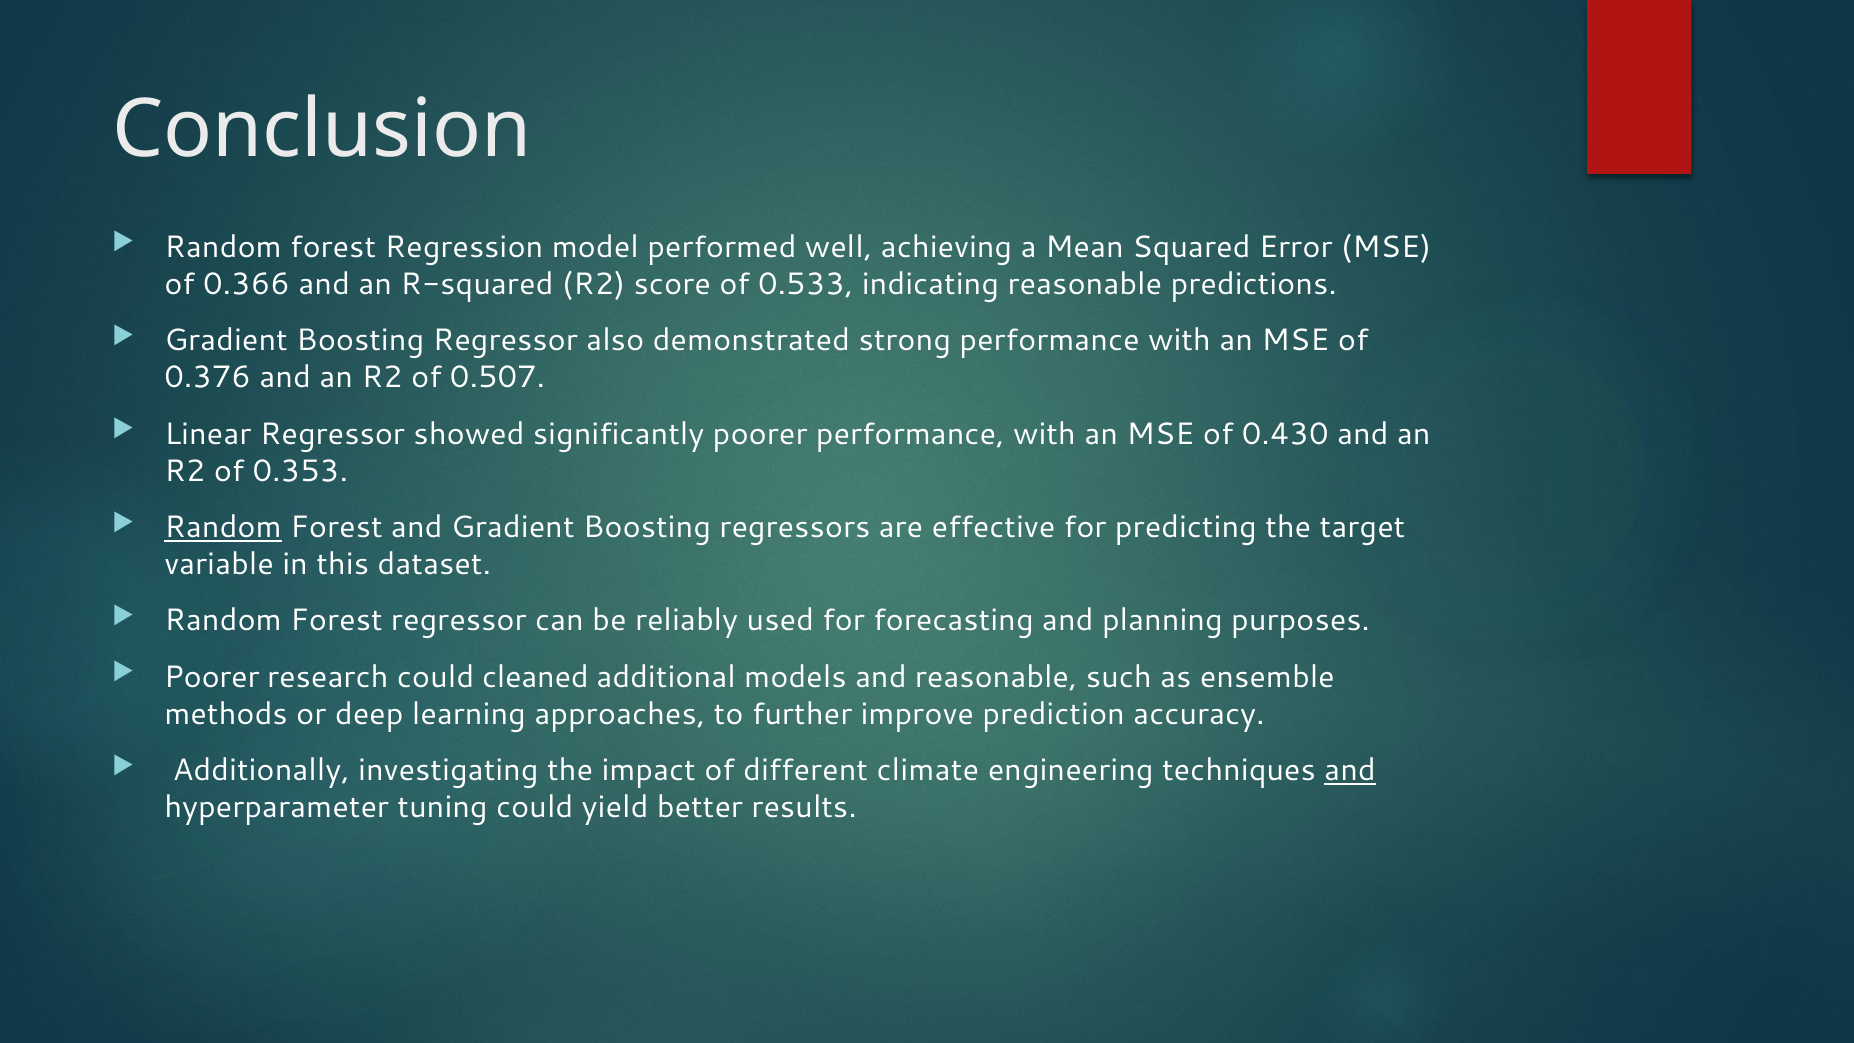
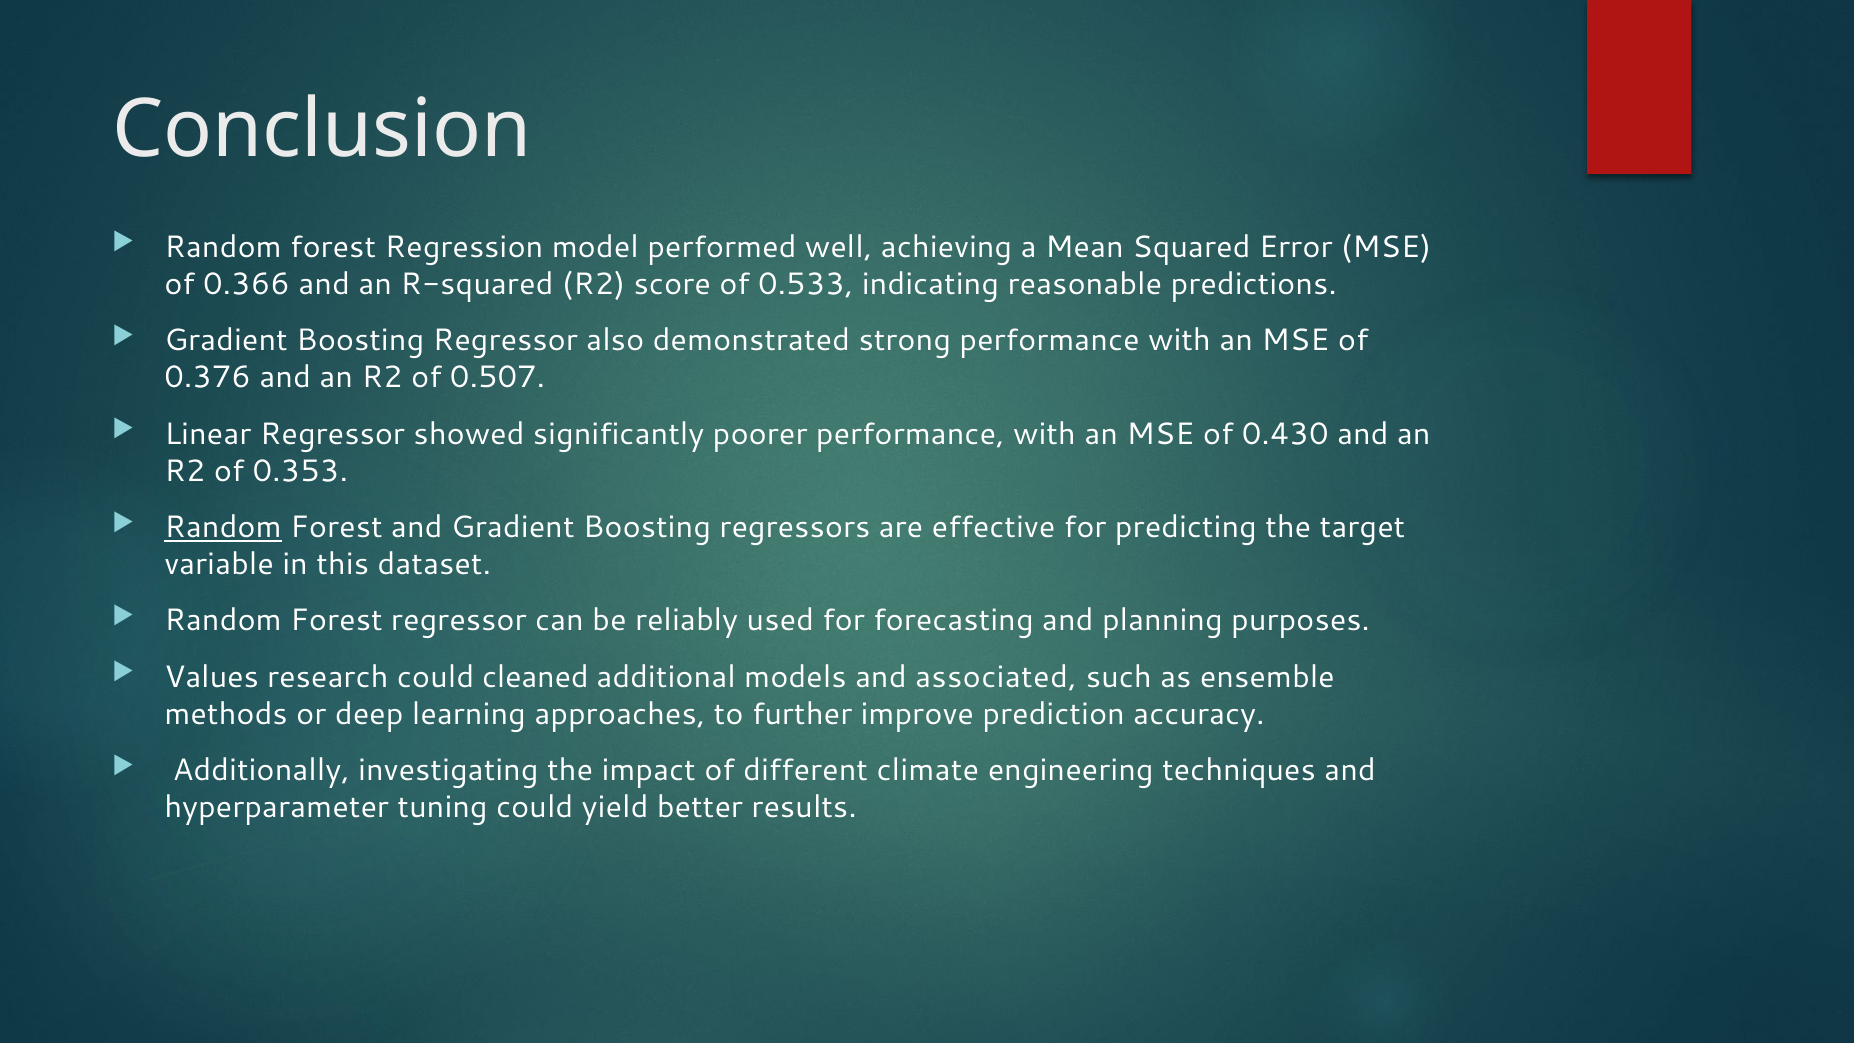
Poorer: Poorer -> Values (212, 677)
and reasonable: reasonable -> associated (996, 677)
and underline: present -> none (1350, 771)
